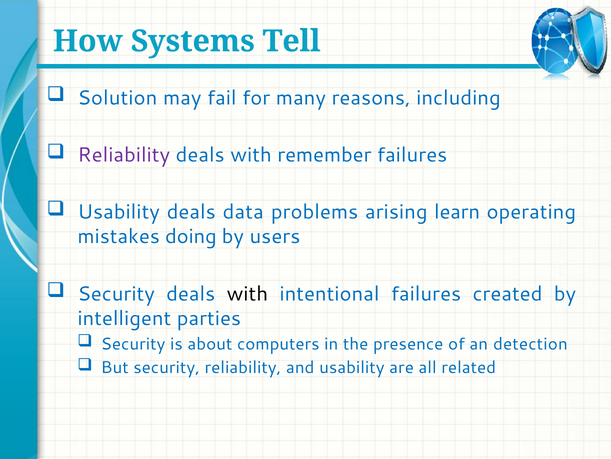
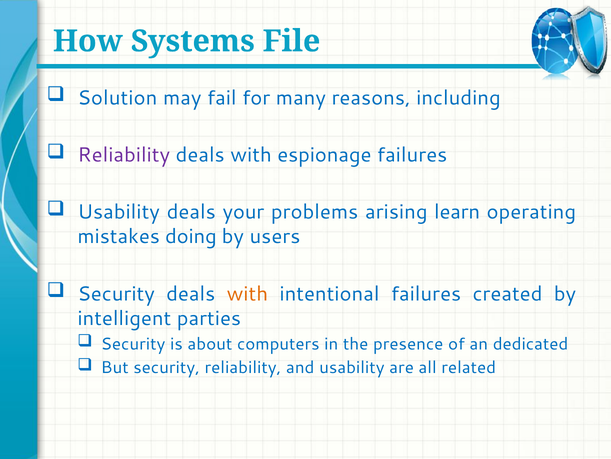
Tell: Tell -> File (292, 41)
remember: remember -> espionage (324, 155)
data: data -> your (243, 212)
with colour: black -> orange (247, 293)
detection: detection -> dedicated (530, 343)
